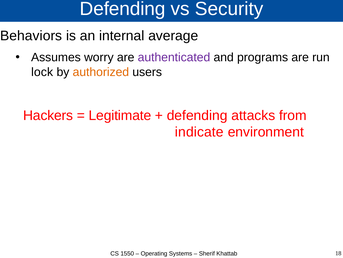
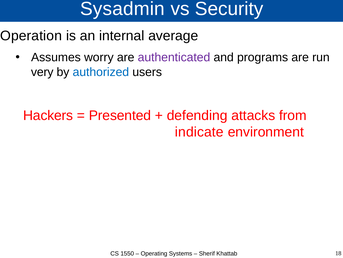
Defending: Defending -> Sysadmin (122, 9)
Behaviors: Behaviors -> Operation (31, 36)
lock: lock -> very (42, 72)
authorized colour: orange -> blue (101, 72)
Legitimate: Legitimate -> Presented (120, 115)
